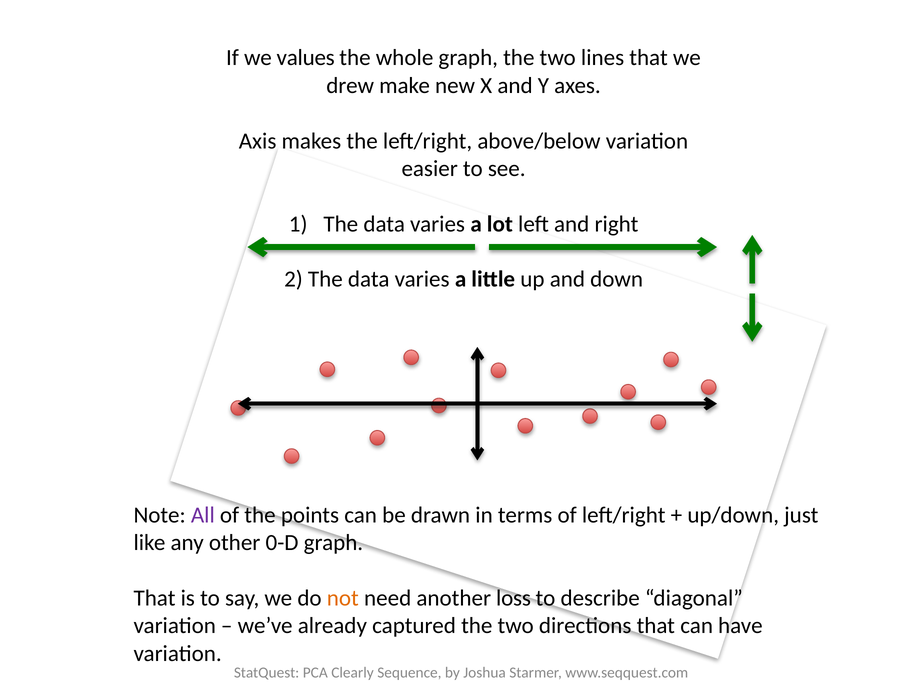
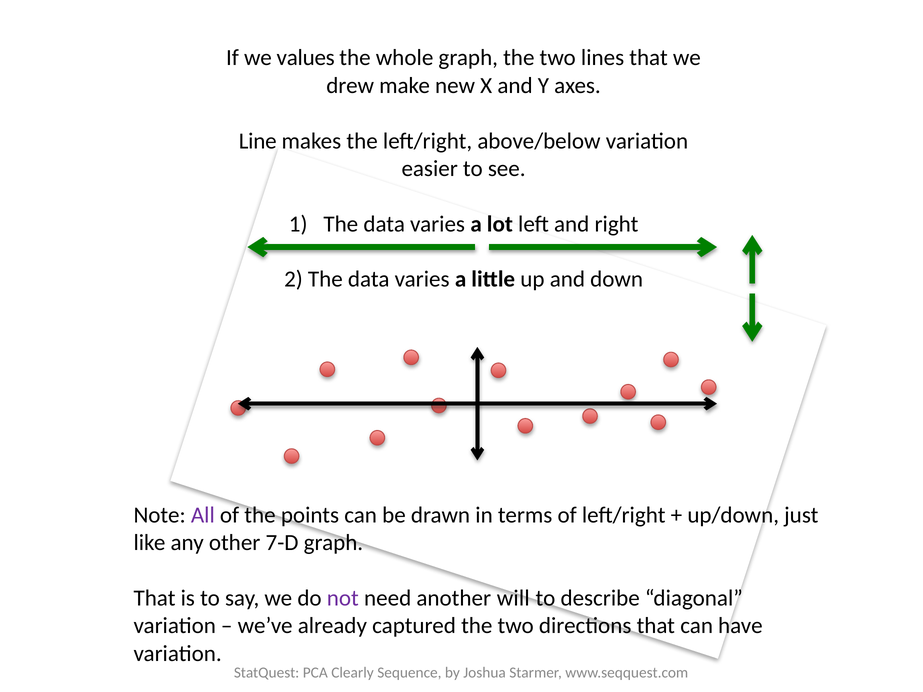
Axis: Axis -> Line (258, 141)
0-D: 0-D -> 7-D (282, 543)
not colour: orange -> purple (343, 598)
loss: loss -> will (513, 598)
